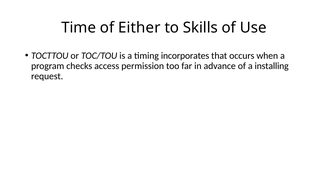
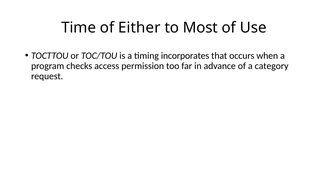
Skills: Skills -> Most (200, 28)
installing: installing -> category (272, 66)
